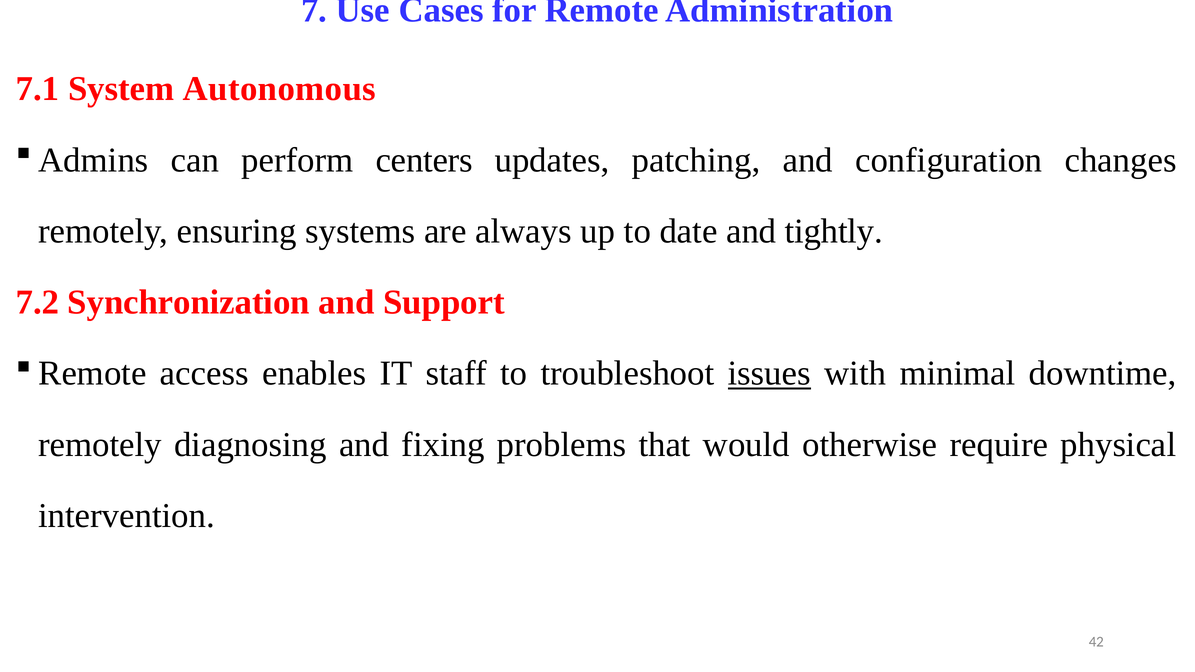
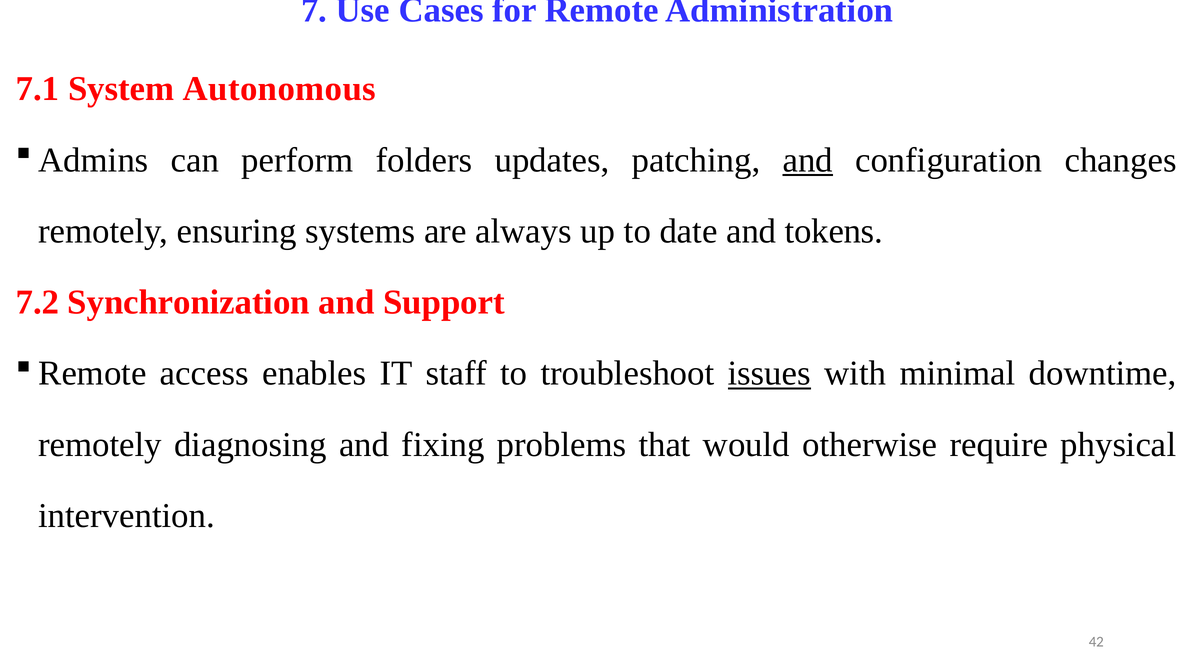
centers: centers -> folders (424, 160)
and underline: none -> present (808, 160)
tightly: tightly -> tokens (834, 231)
